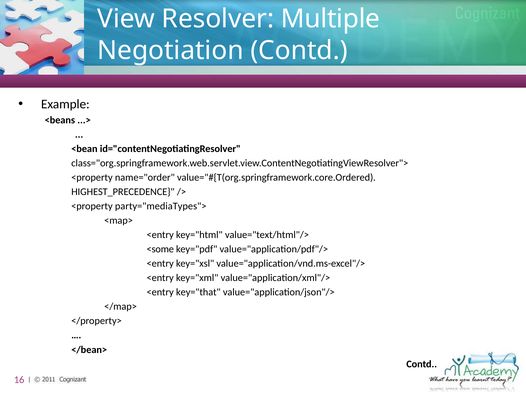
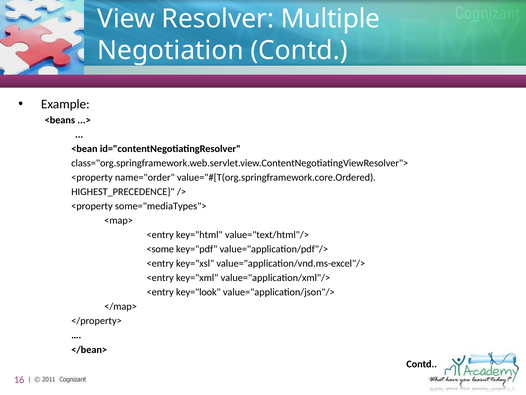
party="mediaTypes">: party="mediaTypes"> -> some="mediaTypes"> (161, 206)
key="that: key="that -> key="look (198, 292)
